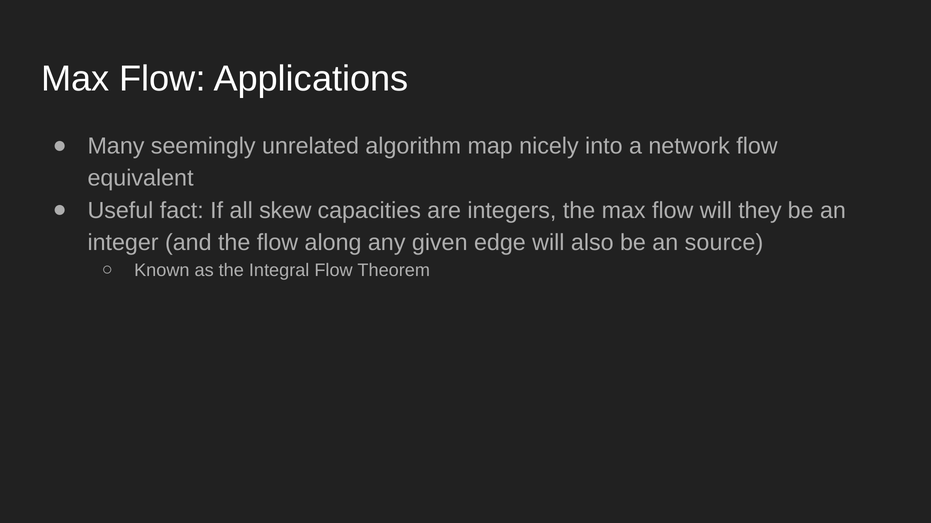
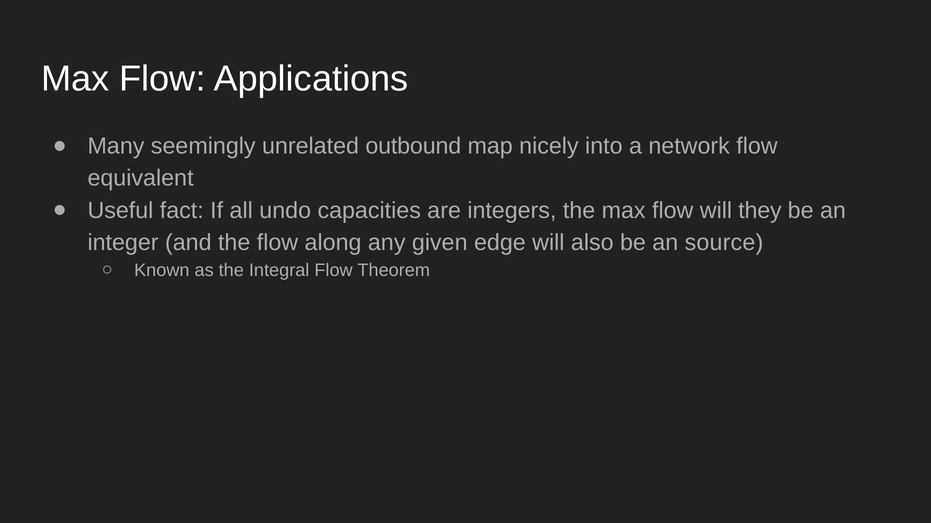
algorithm: algorithm -> outbound (413, 146)
skew: skew -> undo (285, 211)
